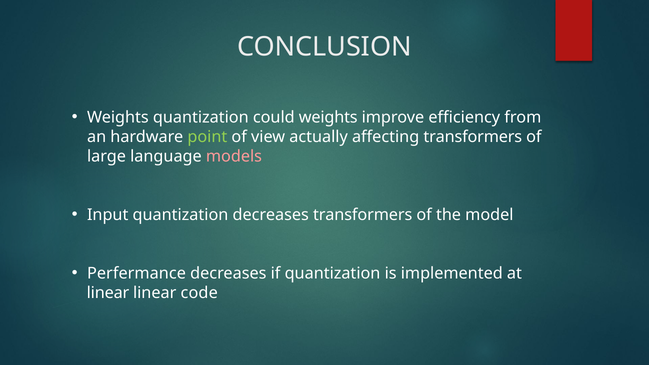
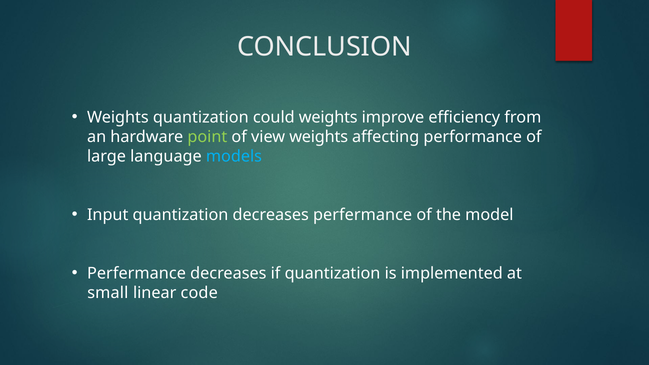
view actually: actually -> weights (319, 137)
affecting transformers: transformers -> performance (473, 137)
models colour: pink -> light blue (234, 156)
decreases transformers: transformers -> perfermance (363, 215)
linear: linear -> small (108, 293)
